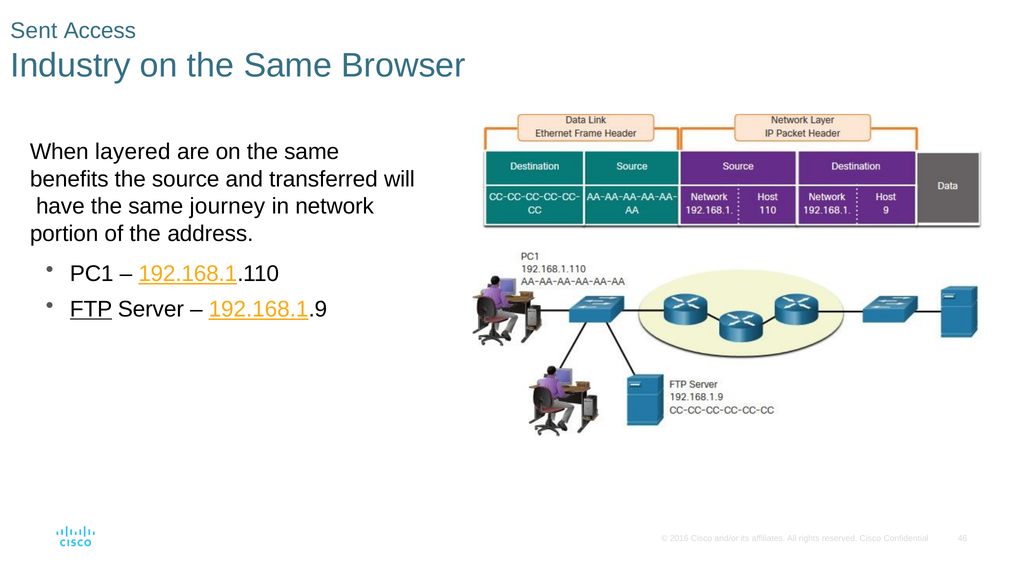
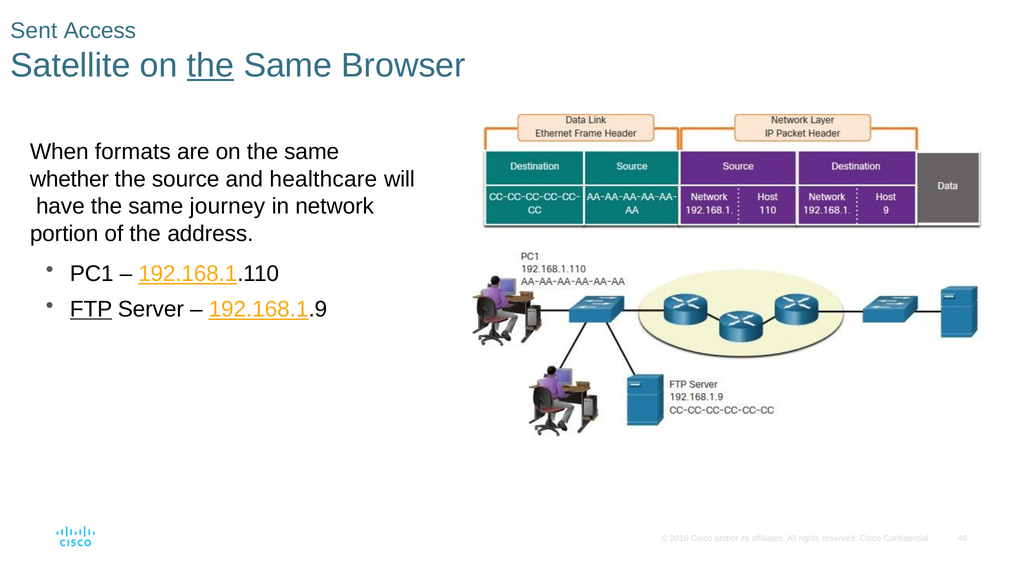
Industry: Industry -> Satellite (70, 66)
the underline: none -> present (210, 66)
layered: layered -> formats (133, 152)
benefits: benefits -> whether (69, 179)
transferred: transferred -> healthcare (323, 179)
